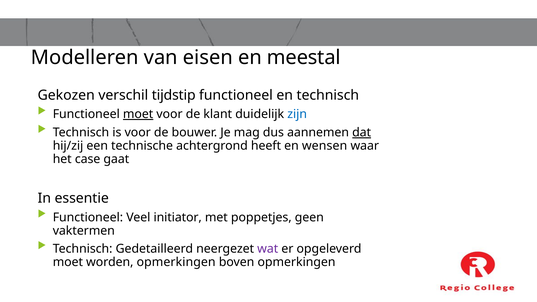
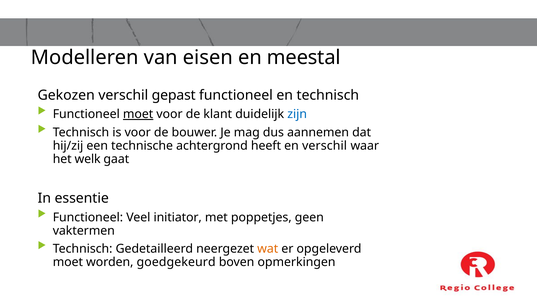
tijdstip: tijdstip -> gepast (174, 95)
dat underline: present -> none (362, 133)
en wensen: wensen -> verschil (325, 146)
case: case -> welk (88, 159)
wat colour: purple -> orange (268, 249)
worden opmerkingen: opmerkingen -> goedgekeurd (176, 262)
